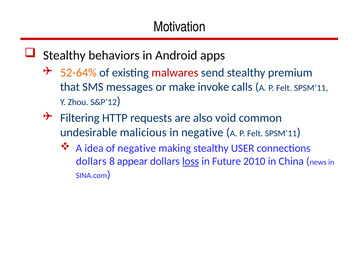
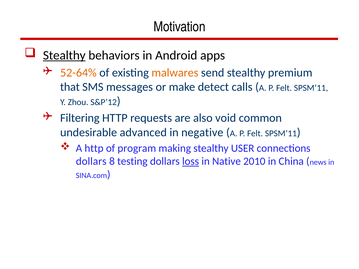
Stealthy underline: none -> present (64, 55)
malwares colour: red -> orange (175, 73)
invoke: invoke -> detect (213, 87)
malicious: malicious -> advanced (143, 132)
A idea: idea -> http (94, 148)
of negative: negative -> program (137, 148)
appear: appear -> testing (132, 161)
Future: Future -> Native (226, 161)
